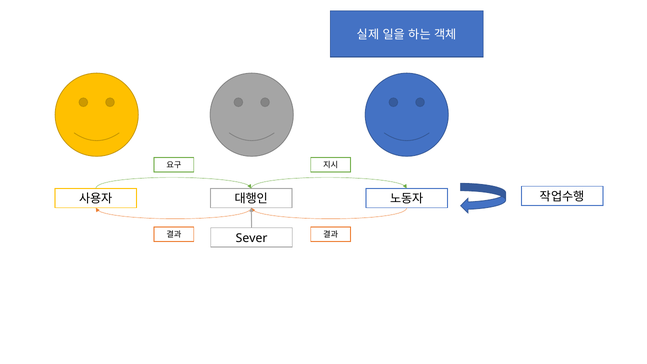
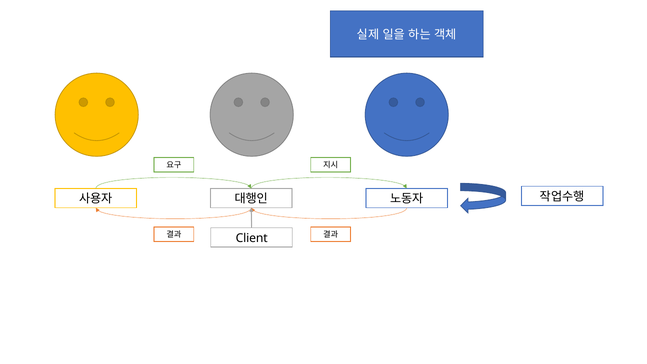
Sever: Sever -> Client (252, 238)
